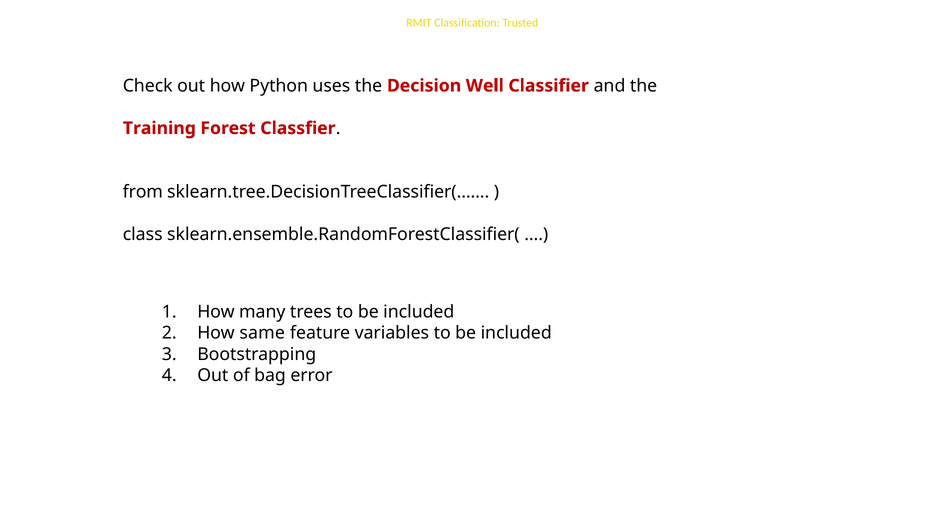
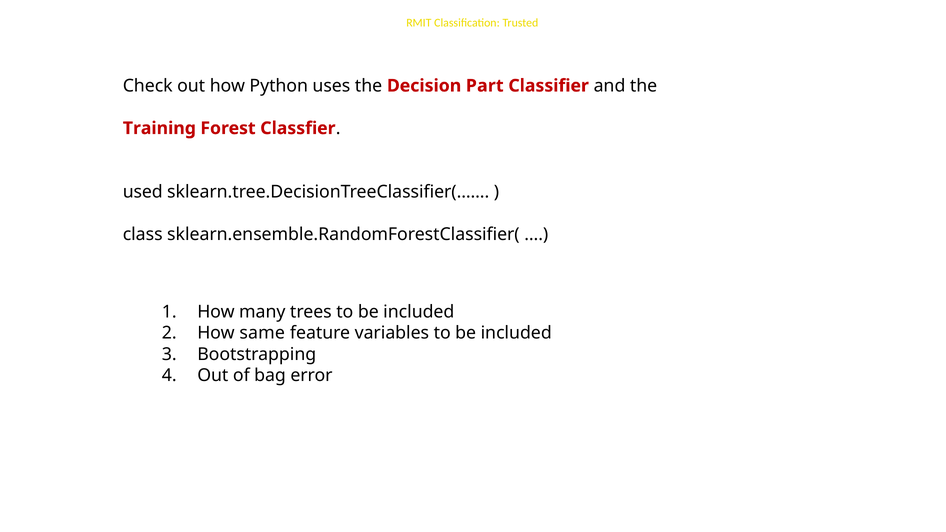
Well: Well -> Part (485, 86)
from: from -> used (143, 192)
